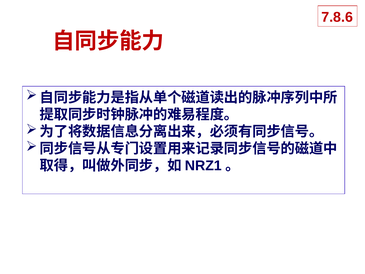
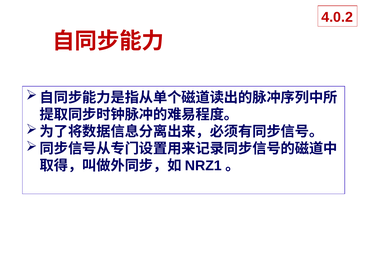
7.8.6: 7.8.6 -> 4.0.2 (337, 17)
